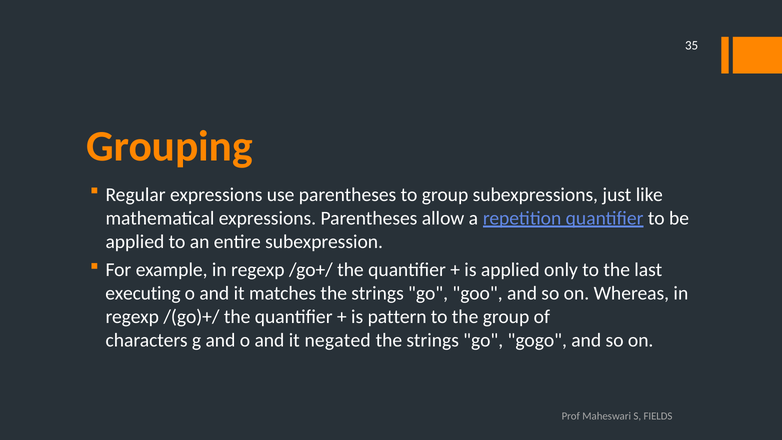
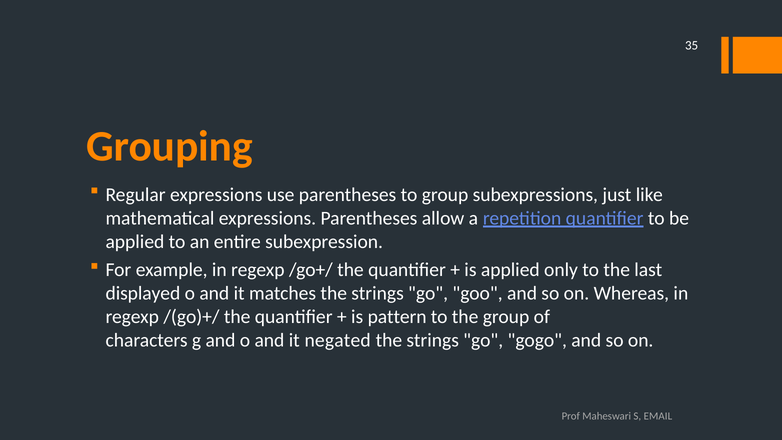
executing: executing -> displayed (143, 293)
FIELDS: FIELDS -> EMAIL (658, 416)
